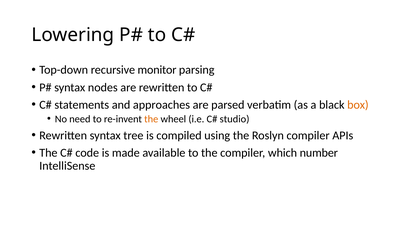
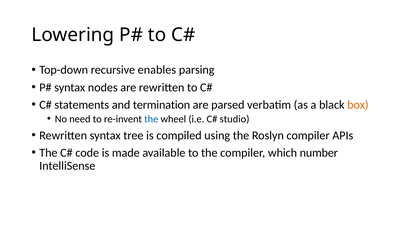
monitor: monitor -> enables (157, 70)
approaches: approaches -> termination (162, 105)
the colour: orange -> blue (151, 119)
